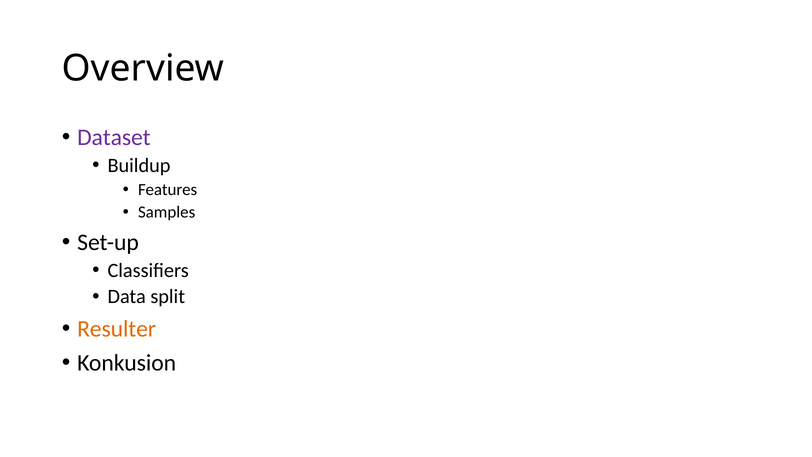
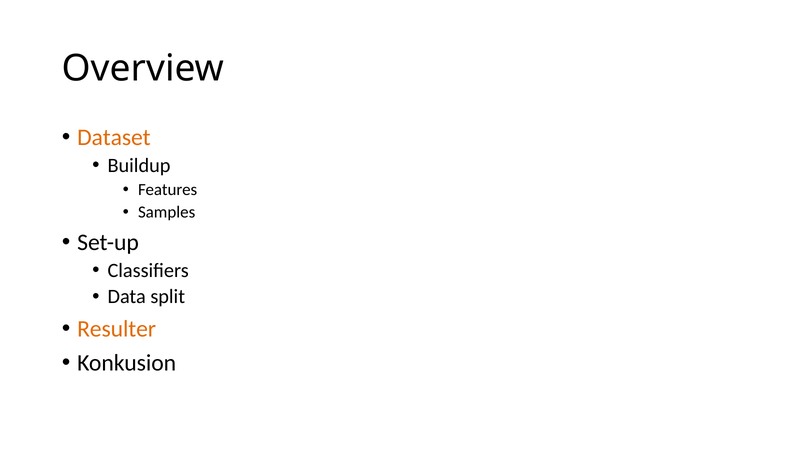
Dataset colour: purple -> orange (114, 137)
